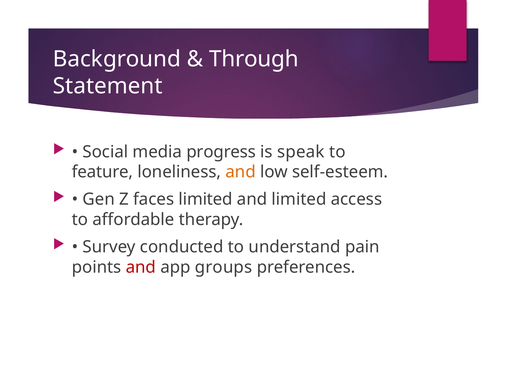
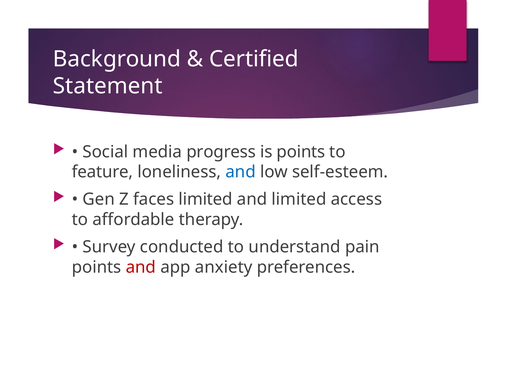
Through: Through -> Certified (254, 59)
is speak: speak -> points (301, 152)
and colour: orange -> blue (241, 172)
groups: groups -> anxiety (224, 267)
